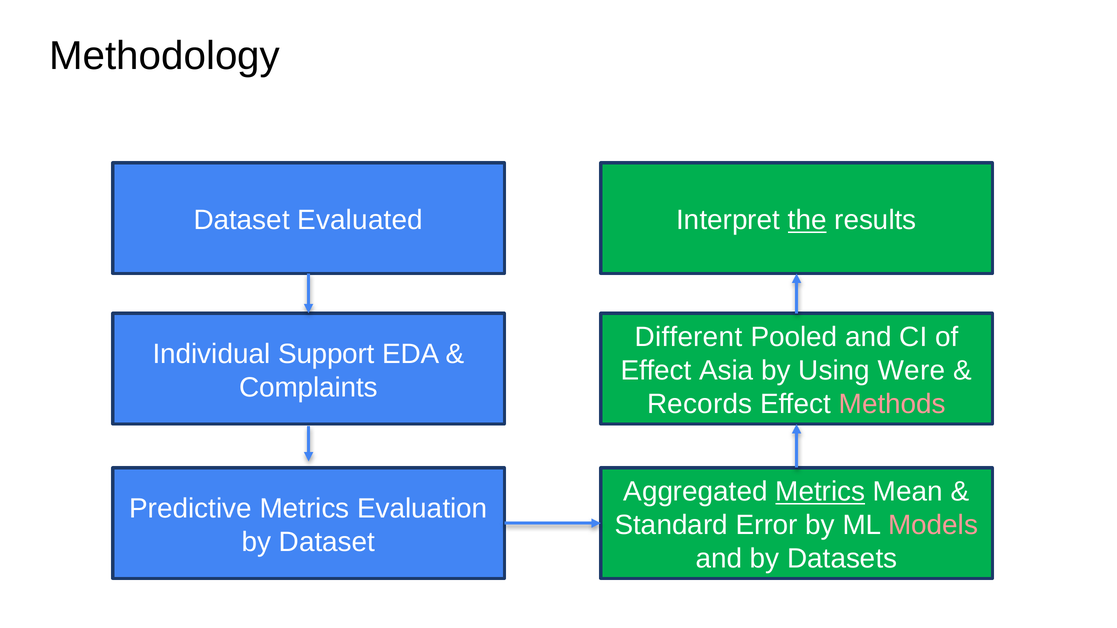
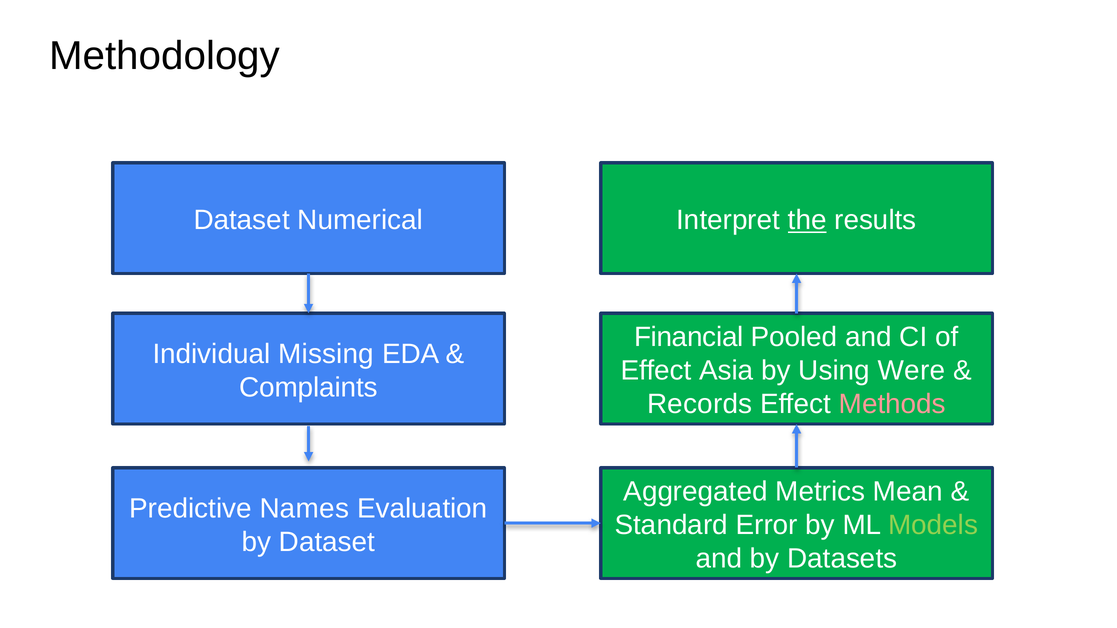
Evaluated: Evaluated -> Numerical (360, 220)
Different: Different -> Financial (689, 337)
Support: Support -> Missing (326, 354)
Metrics underline: present -> none (820, 492)
Predictive Metrics: Metrics -> Names (304, 509)
Models colour: pink -> light green (933, 525)
